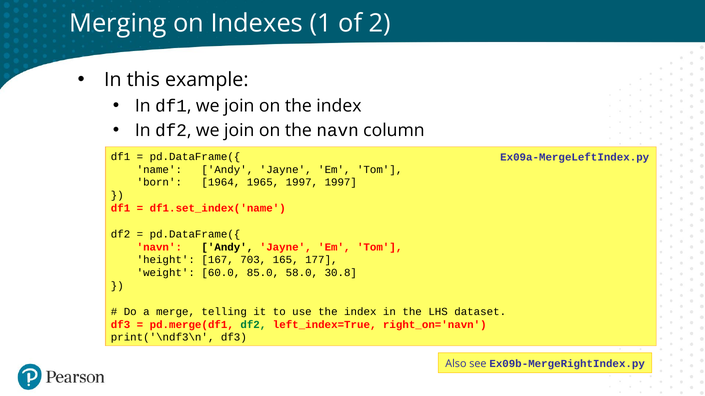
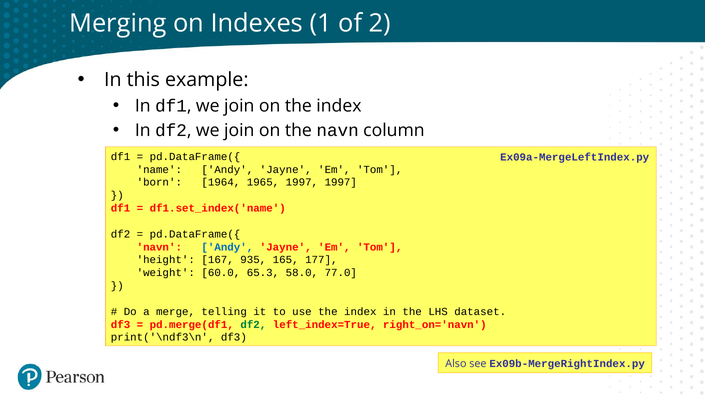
Andy colour: black -> blue (227, 247)
703: 703 -> 935 (253, 260)
85.0: 85.0 -> 65.3 (263, 273)
30.8: 30.8 -> 77.0 (341, 273)
